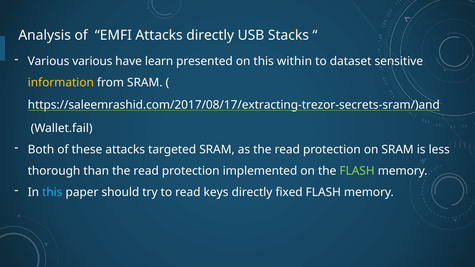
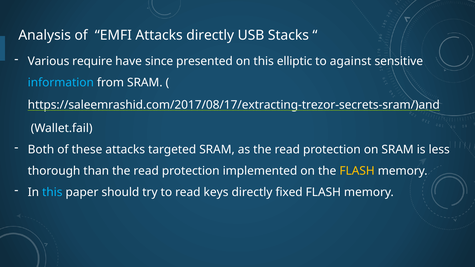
Various various: various -> require (92, 61)
learn: learn -> since (159, 61)
within: within -> elliptic (295, 61)
dataset: dataset -> against (351, 61)
information colour: yellow -> light blue (61, 83)
FLASH colour: light green -> yellow (357, 171)
